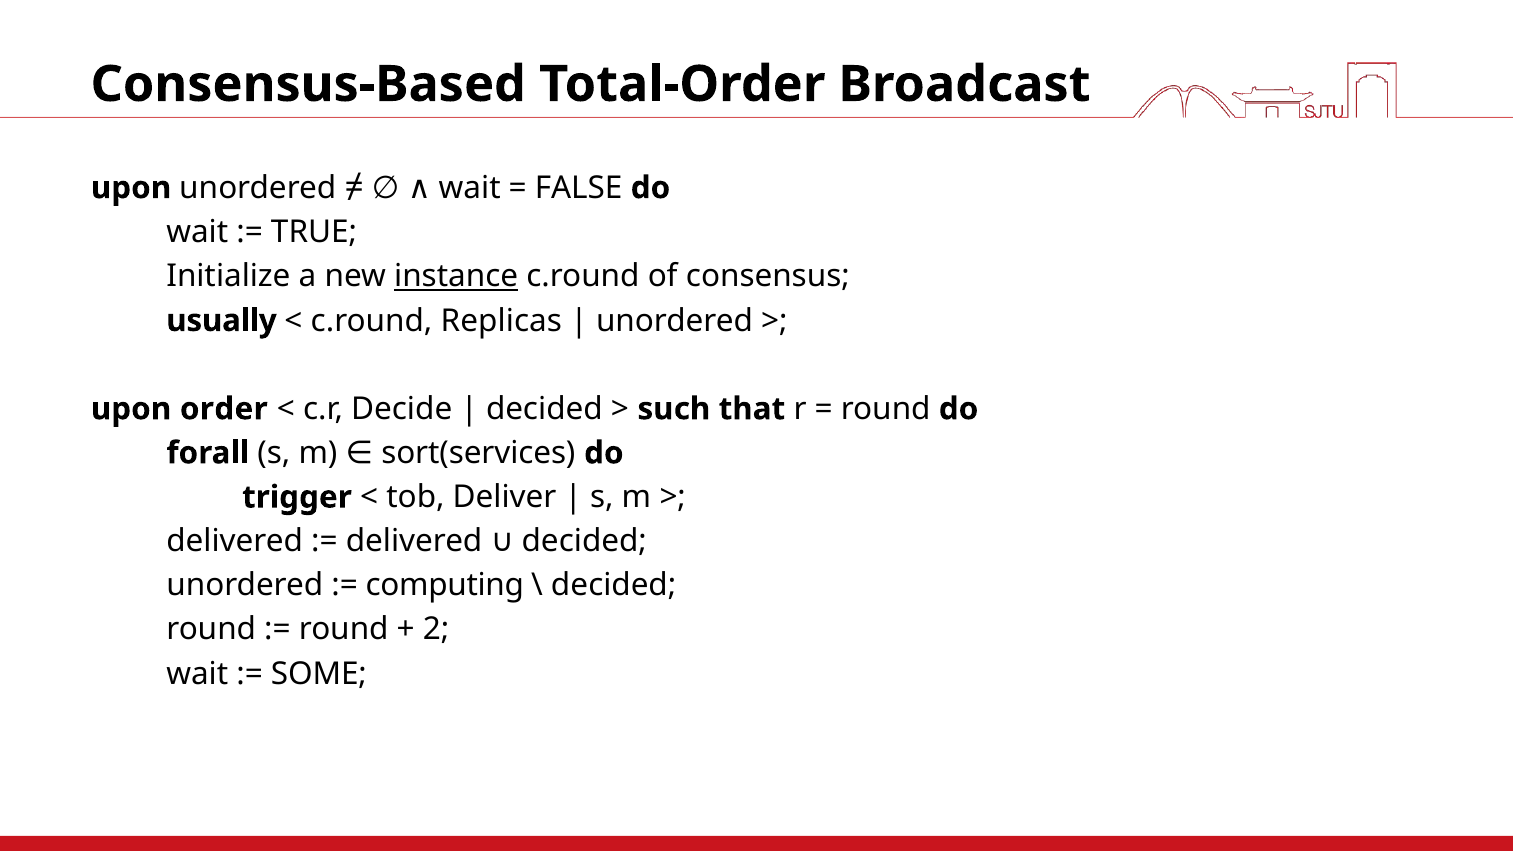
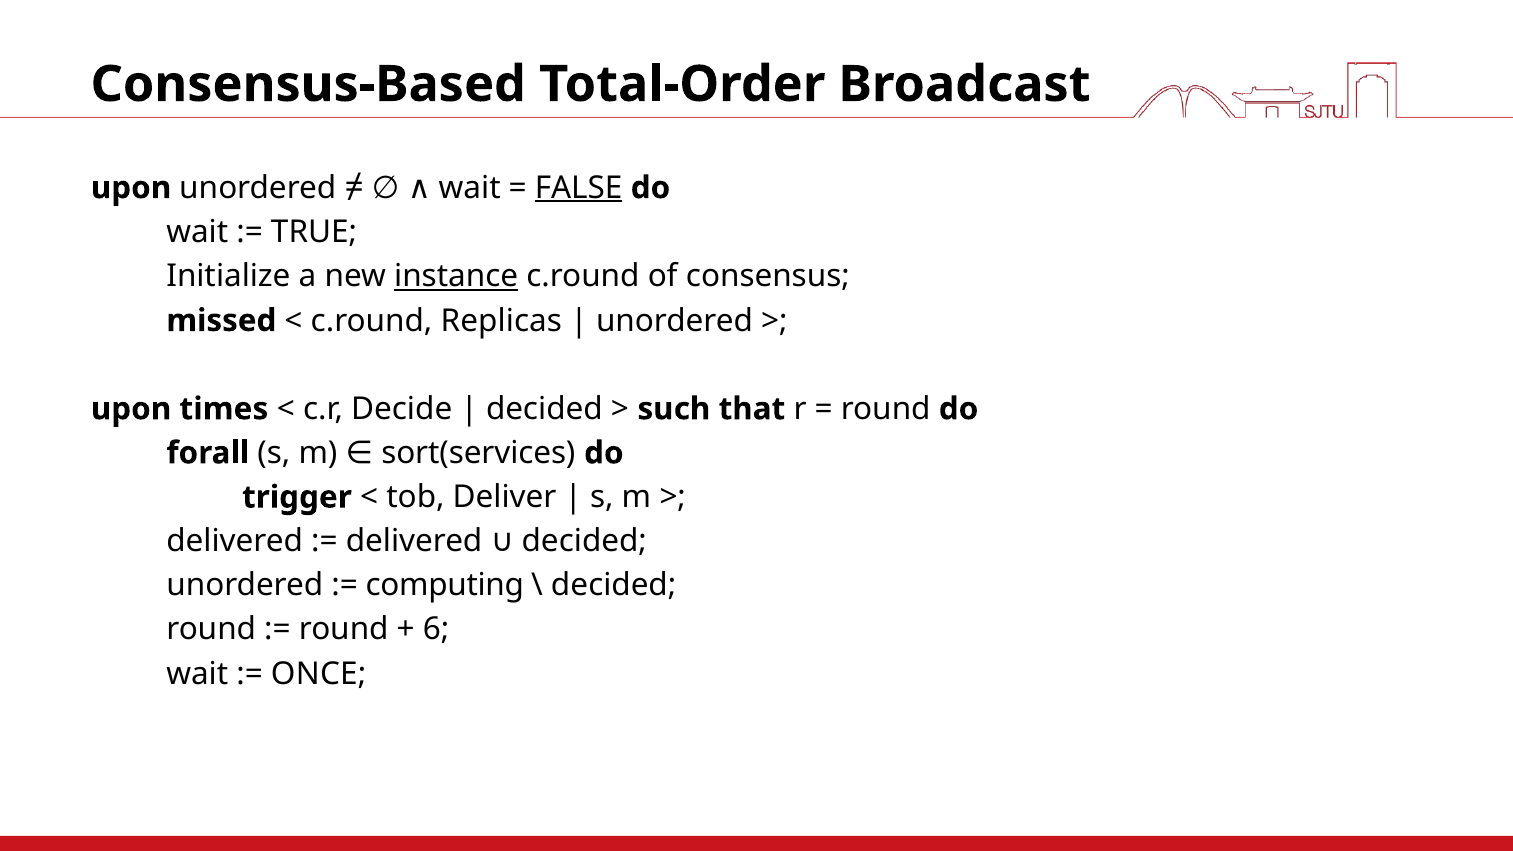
FALSE underline: none -> present (579, 188)
usually: usually -> missed (221, 321)
order: order -> times (224, 409)
2: 2 -> 6 (436, 630)
SOME: SOME -> ONCE (319, 674)
